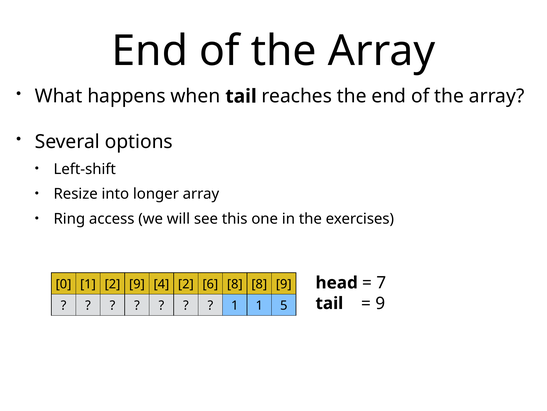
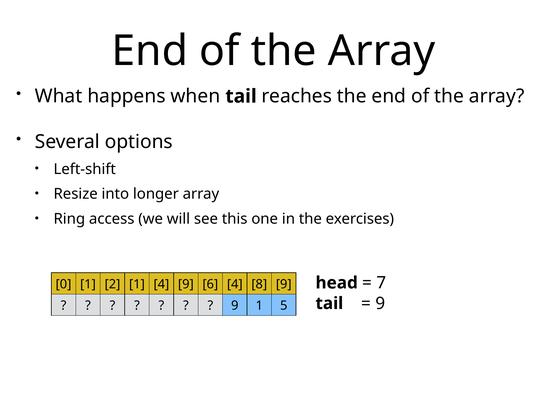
2 9: 9 -> 1 (137, 284)
4 2: 2 -> 9 (186, 284)
6 8: 8 -> 4 (235, 284)
1: 1 -> 9 (235, 305)
